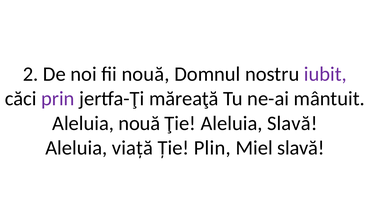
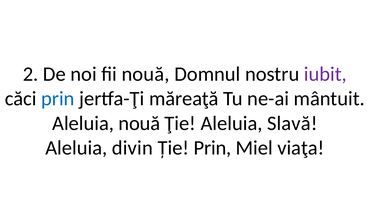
prin colour: purple -> blue (58, 99)
viață: viață -> divin (132, 148)
Ție Plin: Plin -> Prin (212, 148)
Miel slavă: slavă -> viaţa (301, 148)
